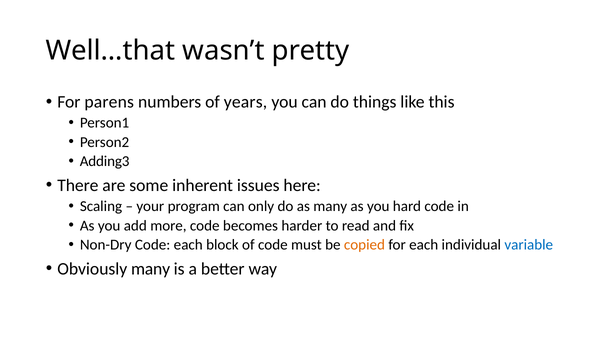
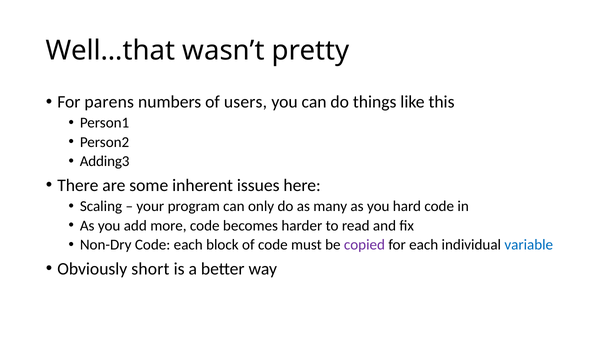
years: years -> users (245, 102)
copied colour: orange -> purple (364, 245)
Obviously many: many -> short (150, 269)
